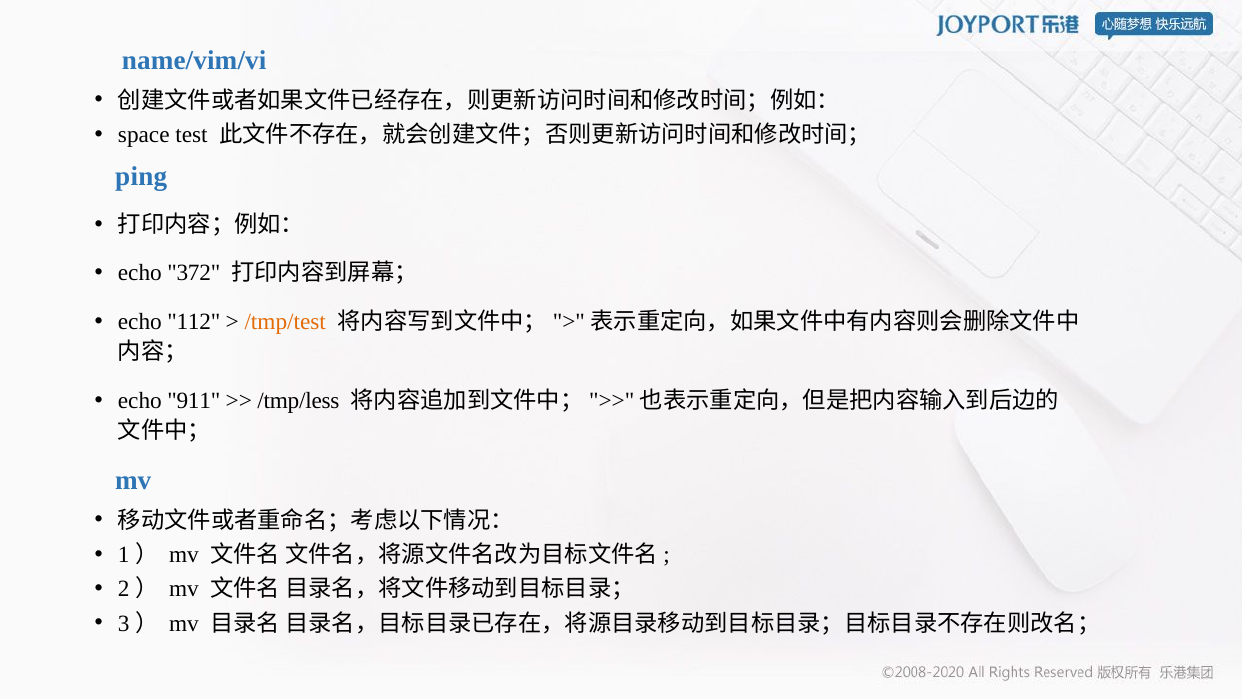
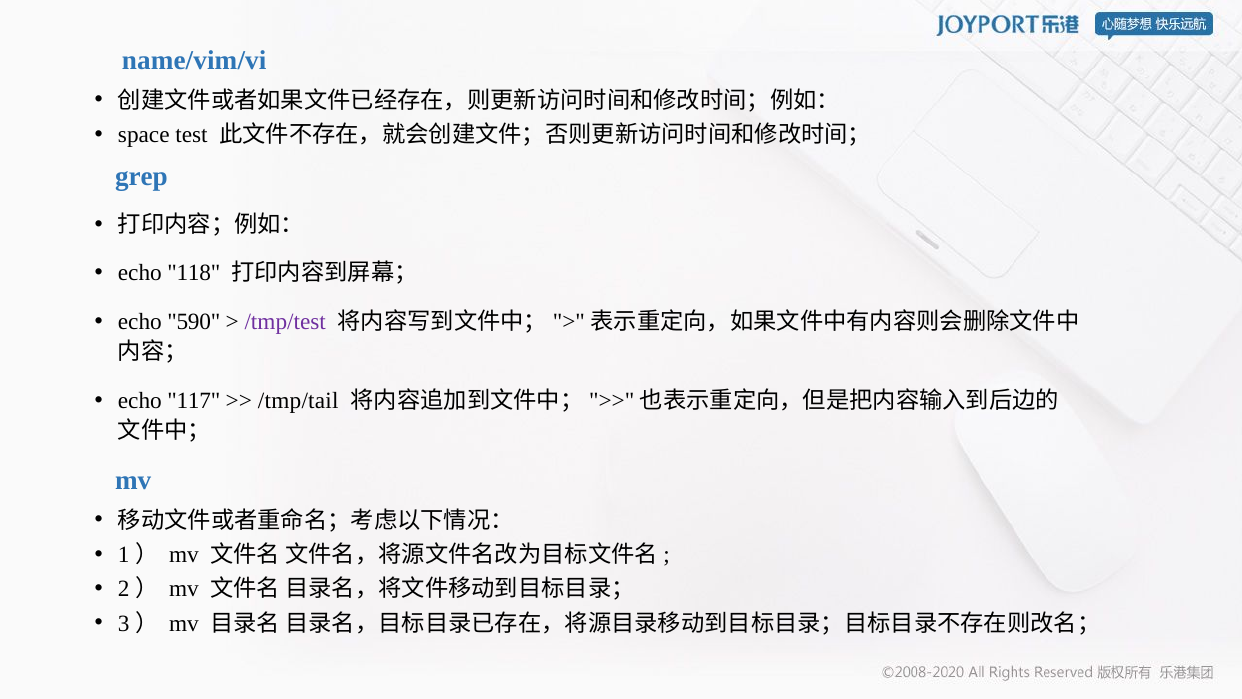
ping: ping -> grep (141, 177)
372: 372 -> 118 (194, 273)
112: 112 -> 590 (194, 322)
/tmp/test colour: orange -> purple (285, 322)
911: 911 -> 117 (194, 401)
/tmp/less: /tmp/less -> /tmp/tail (298, 401)
